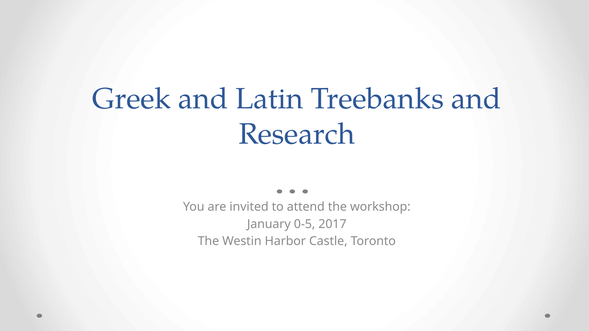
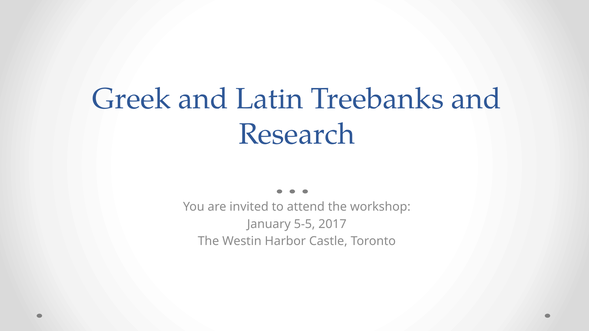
0-5: 0-5 -> 5-5 (305, 224)
